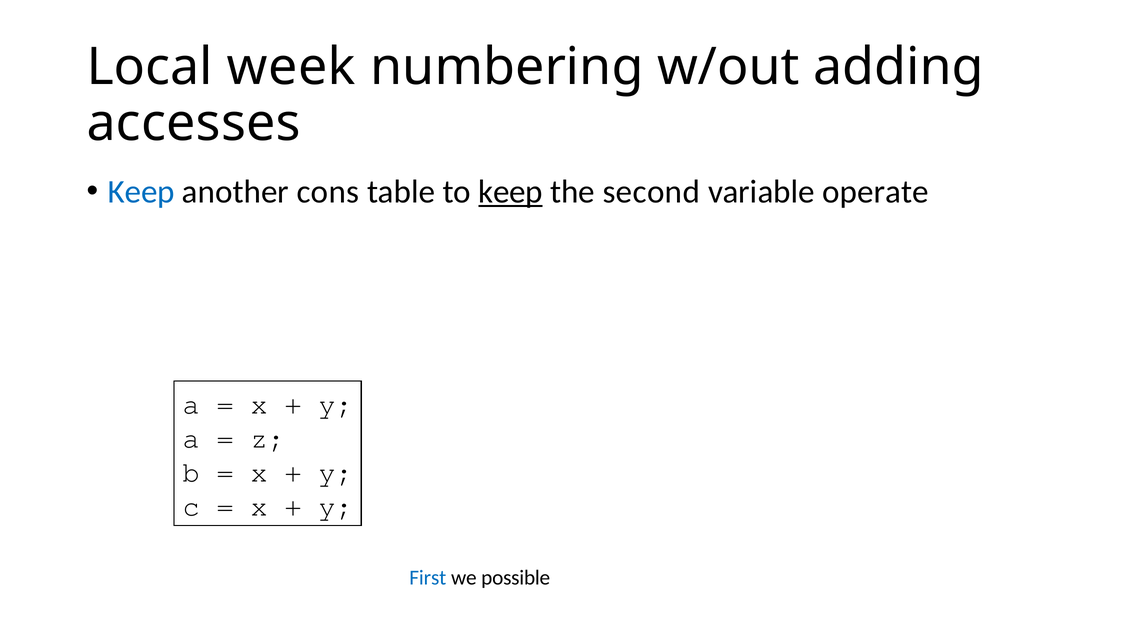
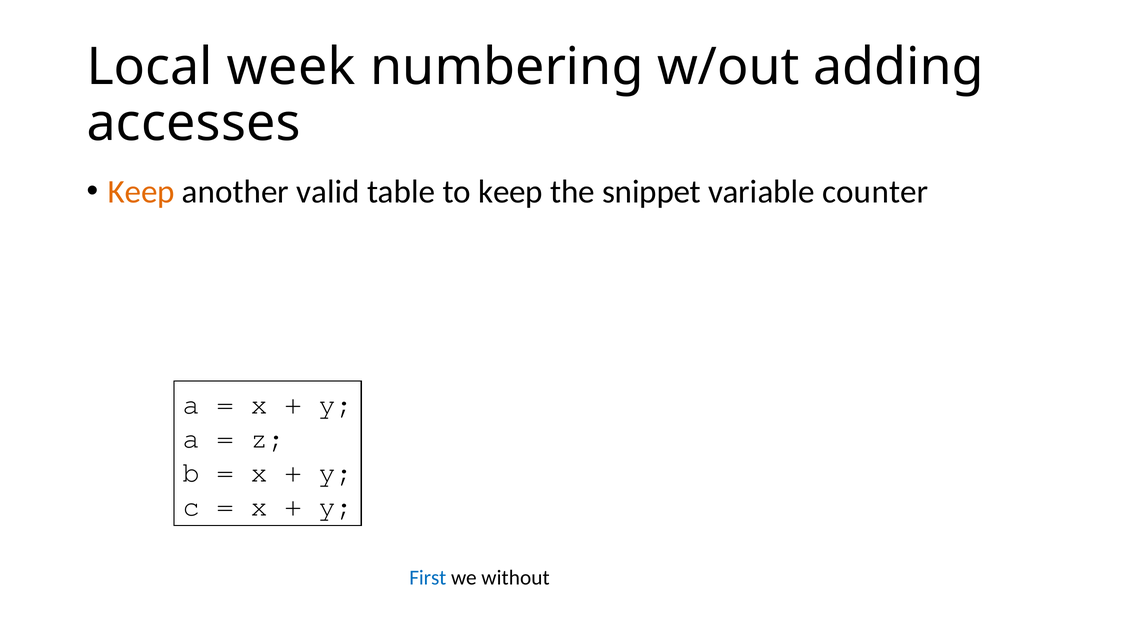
Keep colour: blue -> orange (141, 192)
cons: cons -> valid (328, 192)
keep underline: present -> none (511, 192)
second: second -> snippet (652, 192)
operate: operate -> counter (875, 192)
possible: possible -> without (516, 578)
